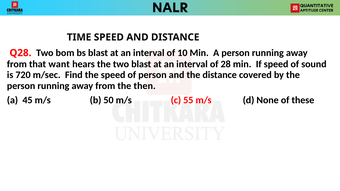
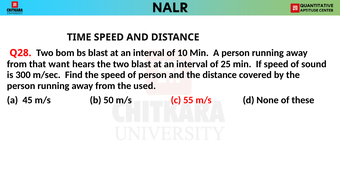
28: 28 -> 25 (226, 64)
720: 720 -> 300 (23, 75)
then: then -> used (145, 86)
